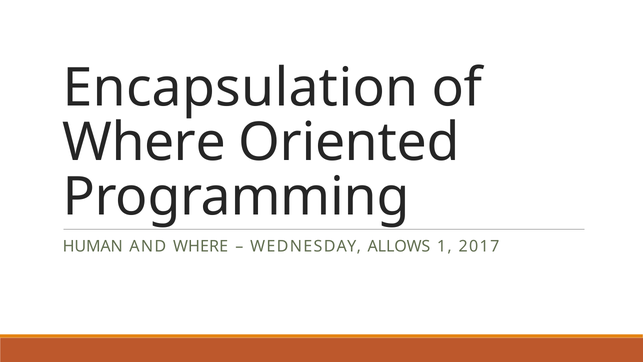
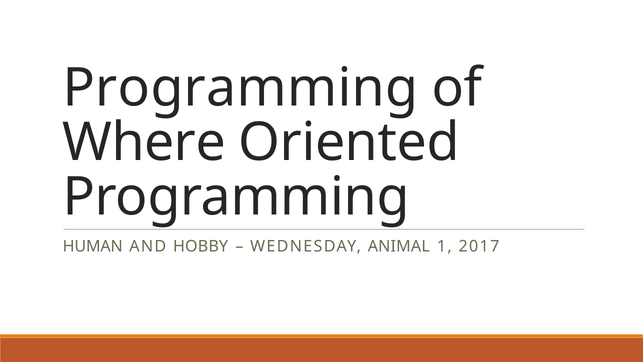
Encapsulation: Encapsulation -> Programming (240, 88)
AND WHERE: WHERE -> HOBBY (201, 246)
ALLOWS: ALLOWS -> ANIMAL (399, 246)
